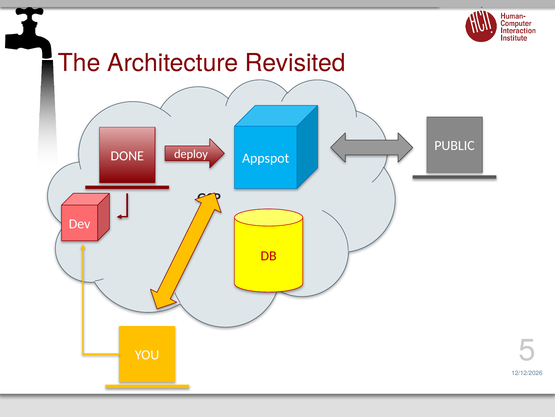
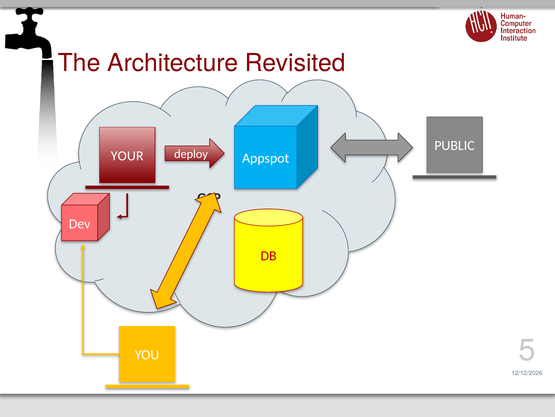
DONE: DONE -> YOUR (127, 156)
